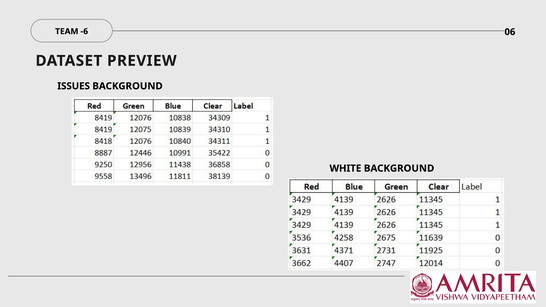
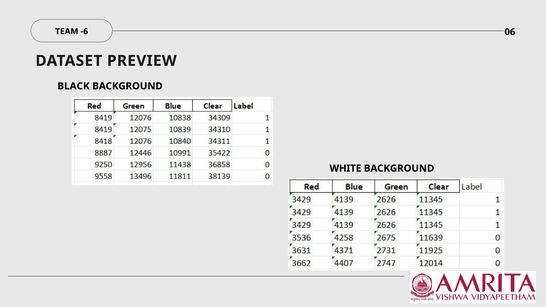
ISSUES: ISSUES -> BLACK (74, 86)
